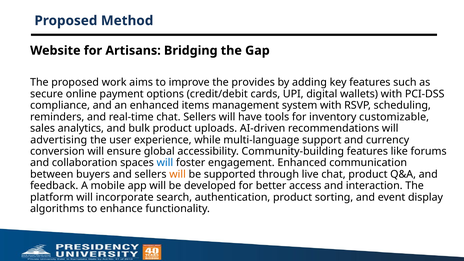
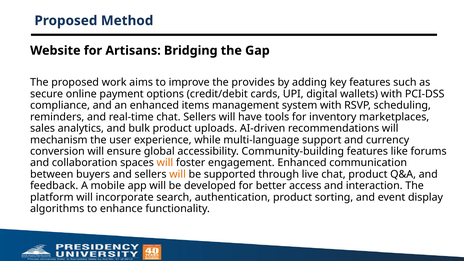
customizable: customizable -> marketplaces (394, 117)
advertising: advertising -> mechanism (59, 140)
will colour: blue -> orange (165, 163)
